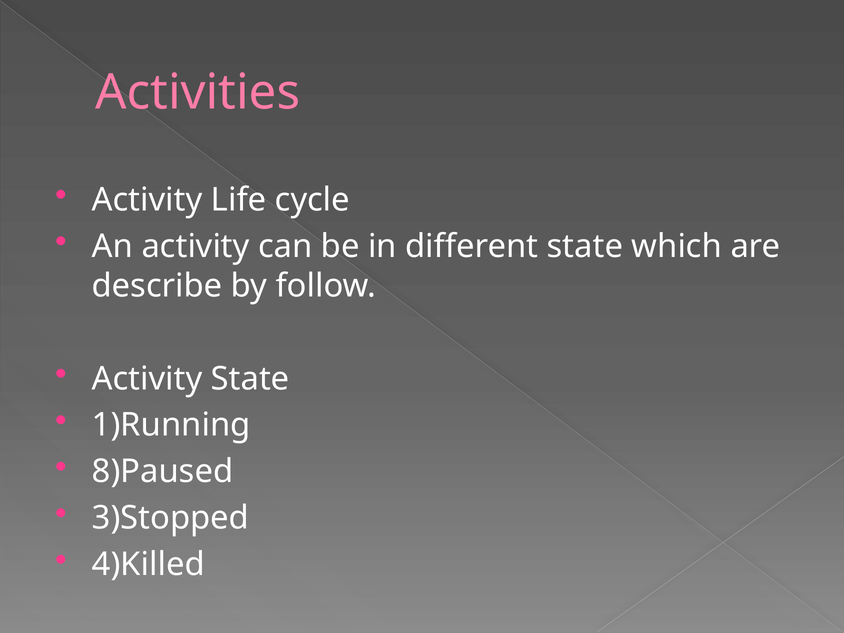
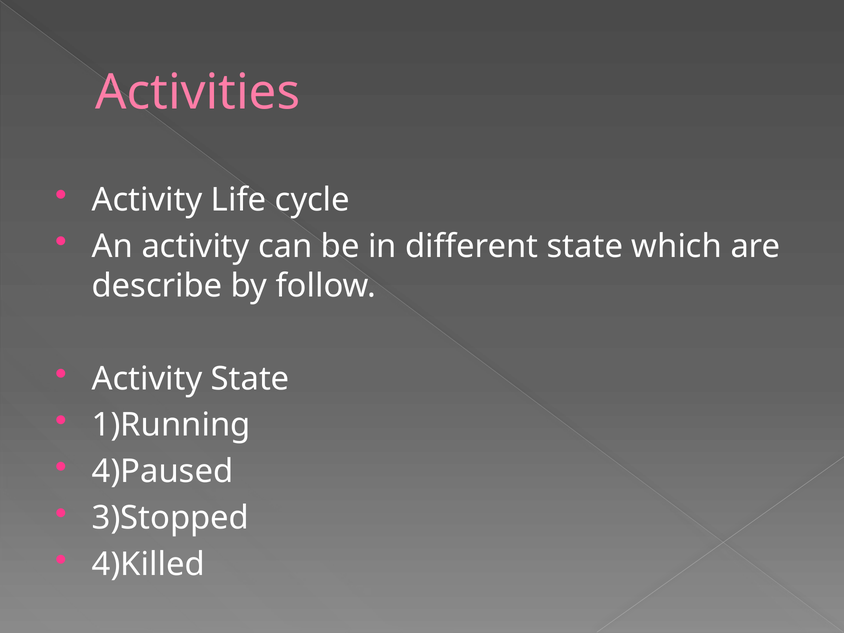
8)Paused: 8)Paused -> 4)Paused (163, 472)
